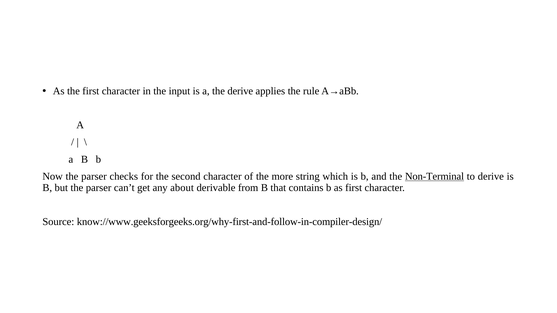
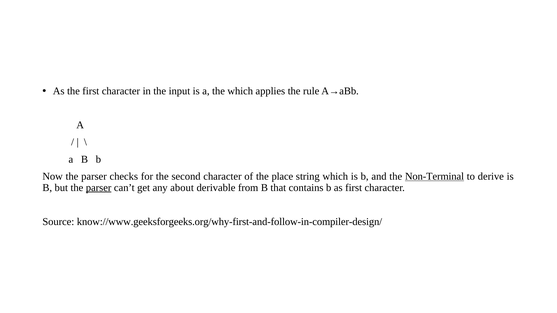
the derive: derive -> which (240, 91)
more: more -> place (282, 177)
parser underline: none -> present (99, 188)
